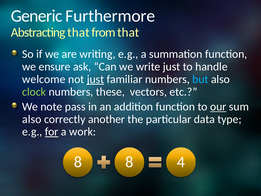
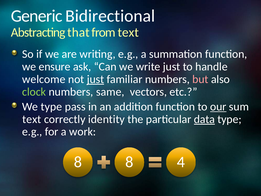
Furthermore: Furthermore -> Bidirectional (110, 16)
from that: that -> text (128, 32)
but colour: light blue -> pink (200, 79)
these: these -> same (110, 92)
We note: note -> type (51, 107)
also: also -> text (32, 119)
another: another -> identity (106, 119)
data underline: none -> present (204, 119)
for underline: present -> none (52, 132)
